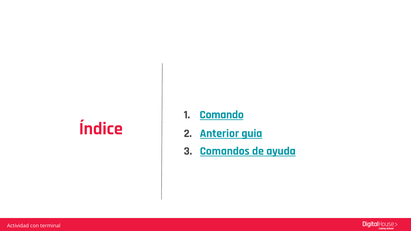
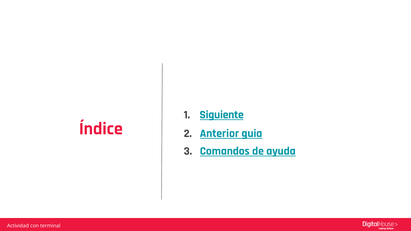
Comando: Comando -> Siguiente (222, 115)
